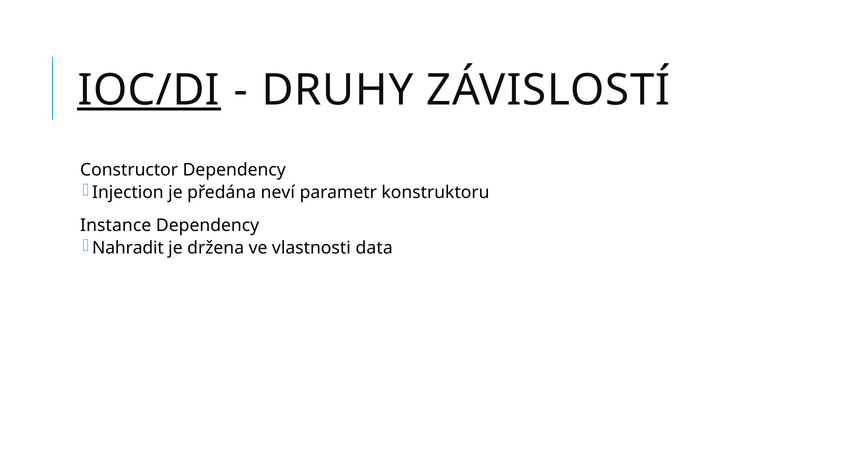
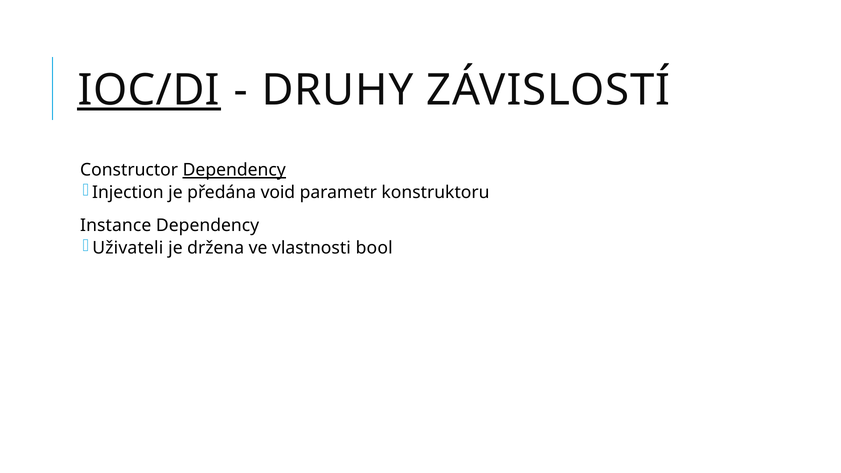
Dependency underline: none -> present (234, 170)
neví: neví -> void (278, 193)
Nahradit: Nahradit -> Uživateli (128, 248)
data: data -> bool (374, 248)
